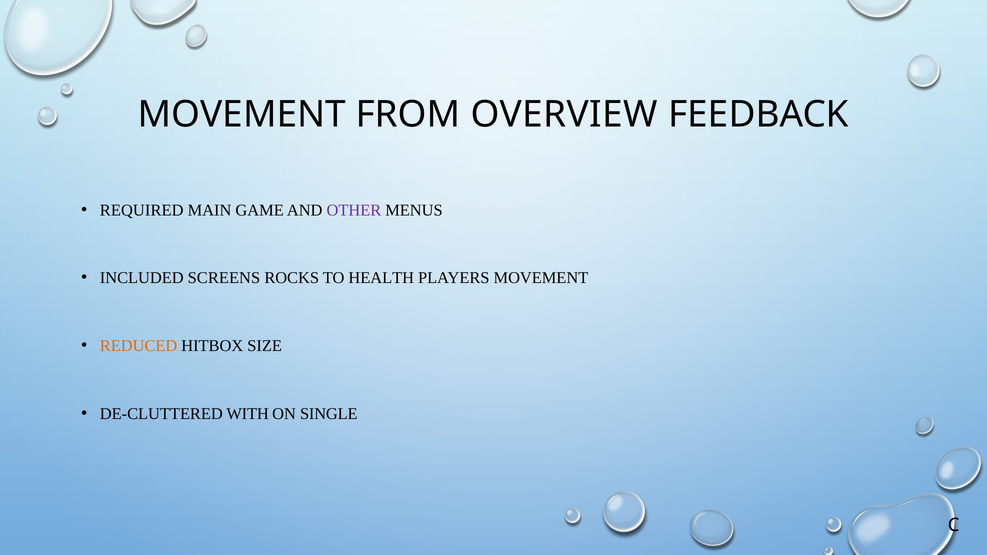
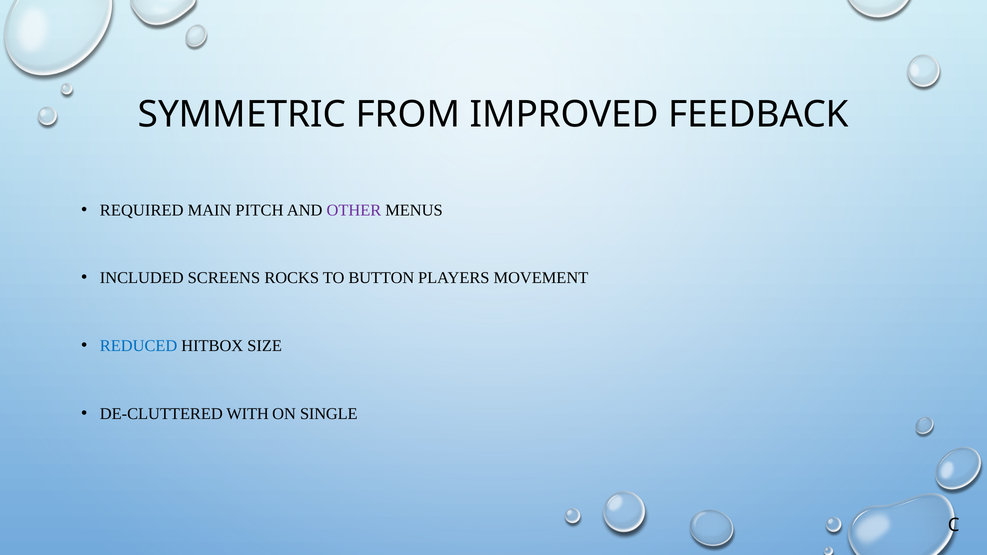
MOVEMENT: MOVEMENT -> SYMMETRIC (242, 114)
OVERVIEW: OVERVIEW -> IMPROVED (564, 114)
GAME: GAME -> PITCH (260, 210)
HEALTH: HEALTH -> BUTTON (381, 278)
REDUCED colour: orange -> blue (139, 346)
